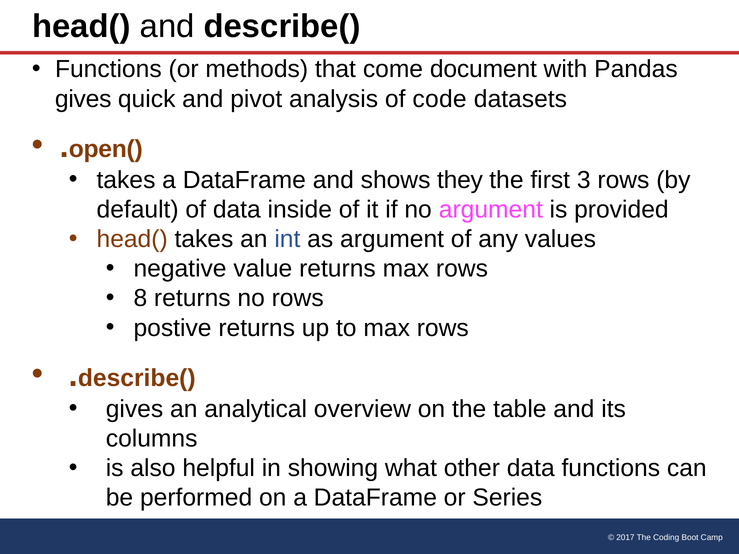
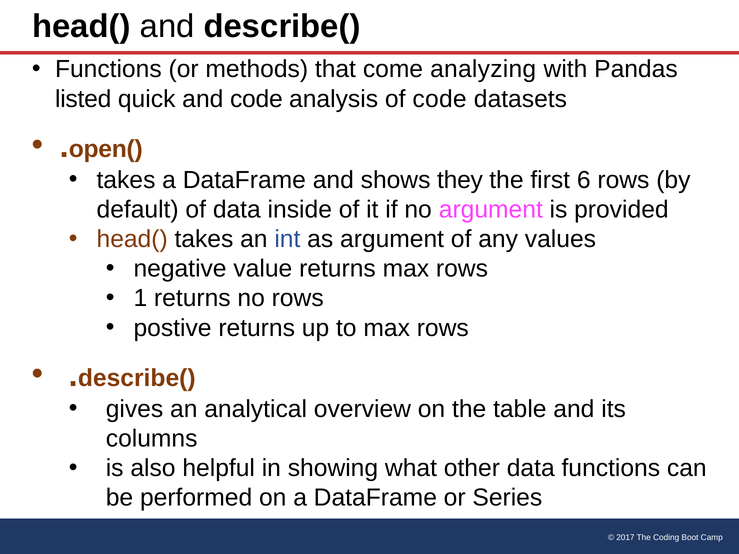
document: document -> analyzing (483, 69)
gives: gives -> listed (83, 99)
and pivot: pivot -> code (256, 99)
3: 3 -> 6 (584, 180)
8: 8 -> 1 (140, 298)
